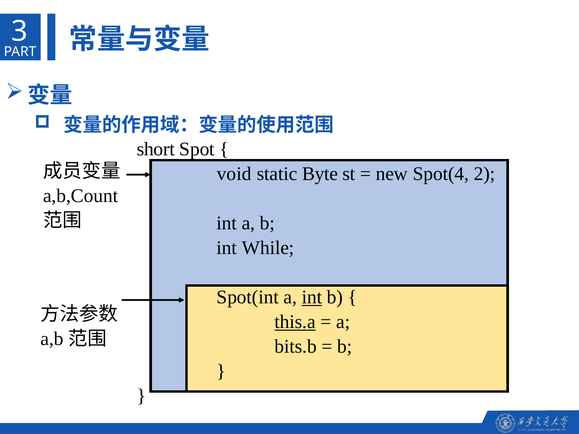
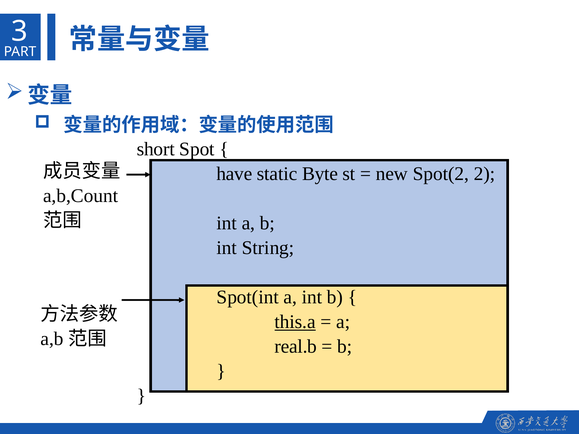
void: void -> have (234, 174)
Spot(4: Spot(4 -> Spot(2 (441, 174)
While: While -> String (268, 248)
int underline: present -> none (312, 297)
bits.b: bits.b -> real.b (296, 347)
